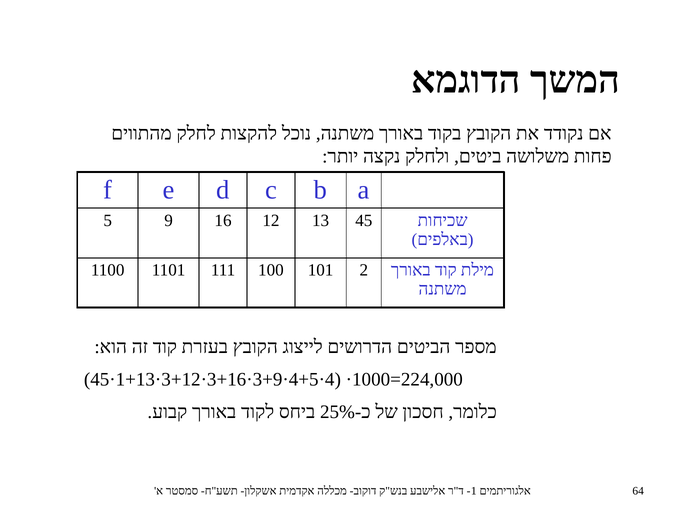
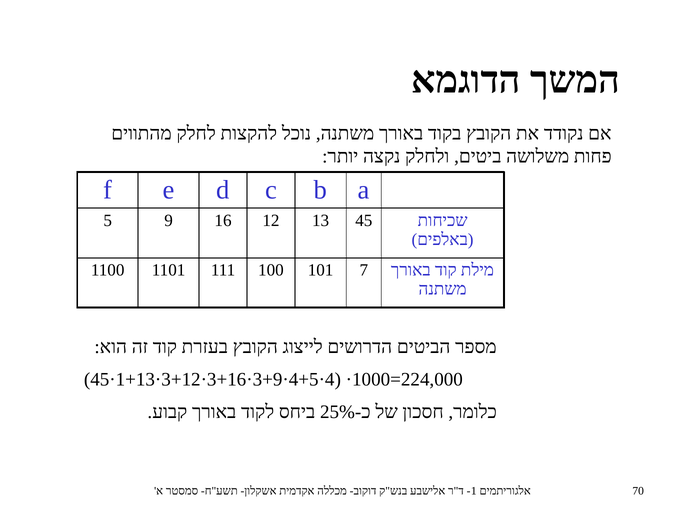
2: 2 -> 7 (364, 270)
64: 64 -> 70 (638, 491)
